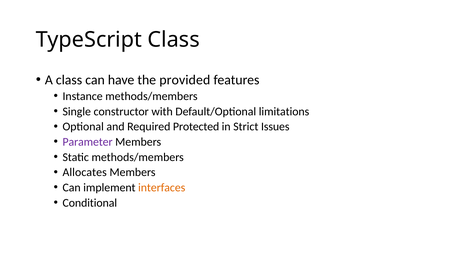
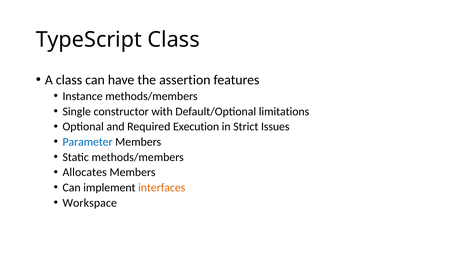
provided: provided -> assertion (185, 80)
Protected: Protected -> Execution (196, 126)
Parameter colour: purple -> blue (88, 142)
Conditional: Conditional -> Workspace (90, 202)
